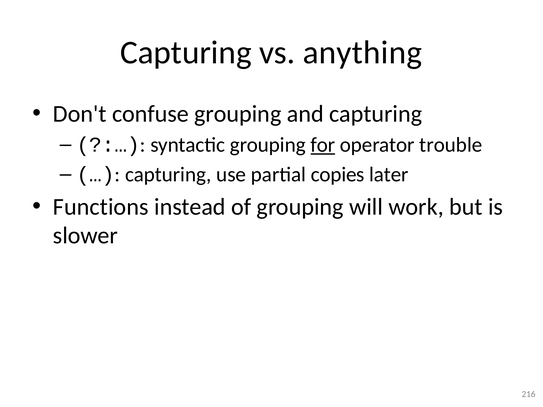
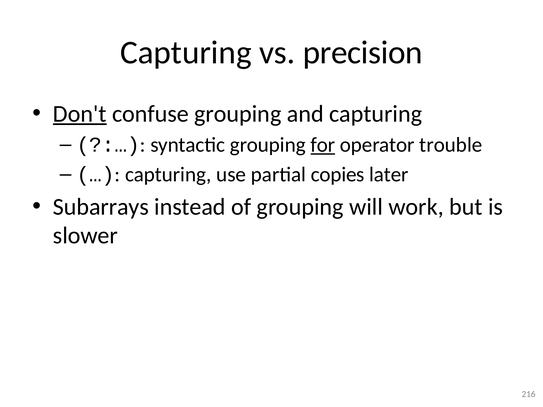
anything: anything -> precision (363, 53)
Don't underline: none -> present (80, 114)
Functions: Functions -> Subarrays (101, 207)
